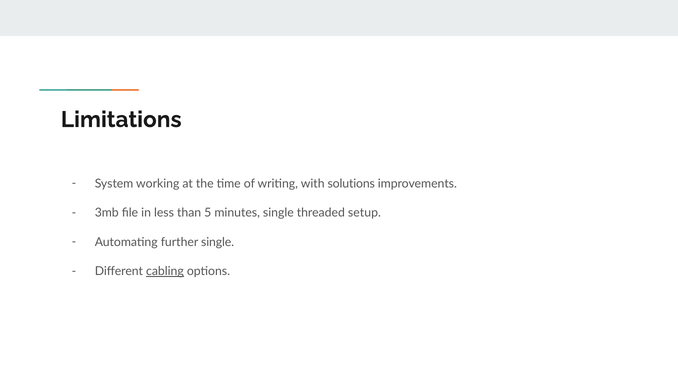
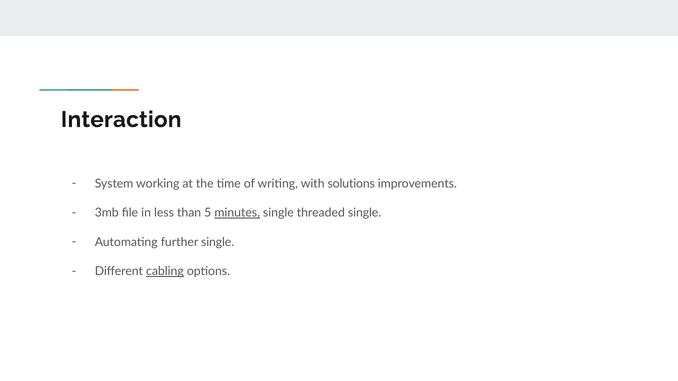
Limitations: Limitations -> Interaction (121, 120)
minutes underline: none -> present (237, 213)
threaded setup: setup -> single (365, 213)
